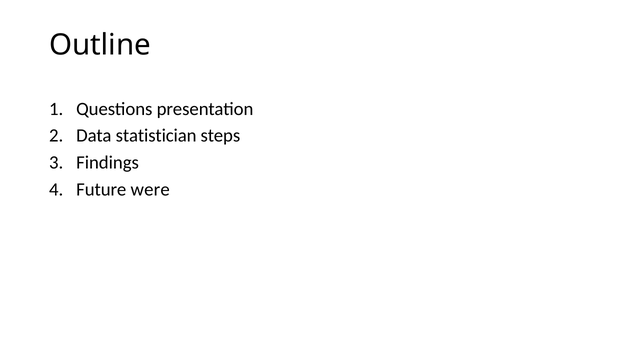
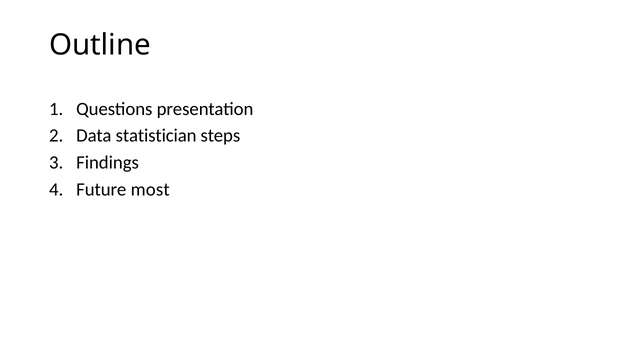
were: were -> most (150, 190)
